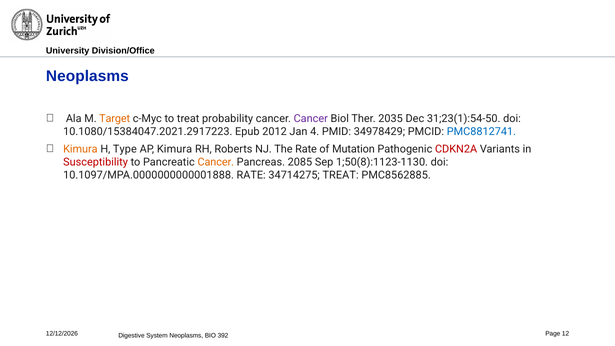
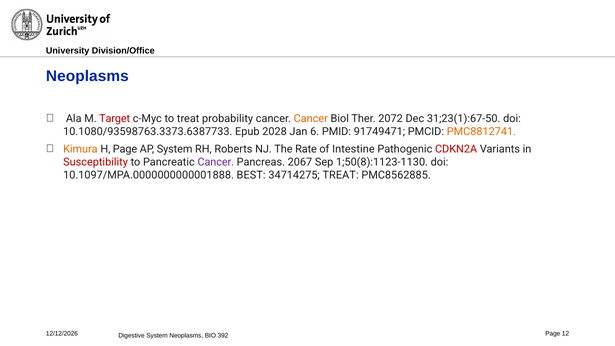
Target colour: orange -> red (115, 119)
Cancer colour: purple -> orange (311, 119)
2035: 2035 -> 2072 (391, 119)
31;23(1):54-50: 31;23(1):54-50 -> 31;23(1):67-50 (464, 119)
10.1080/15384047.2021.2917223: 10.1080/15384047.2021.2917223 -> 10.1080/93598763.3373.6387733 (148, 132)
2012: 2012 -> 2028 (275, 132)
4: 4 -> 6 (315, 132)
34978429: 34978429 -> 91749471 (379, 132)
PMC8812741 colour: blue -> orange (481, 132)
H Type: Type -> Page (125, 149)
AP Kimura: Kimura -> System (175, 149)
Mutation: Mutation -> Intestine (353, 149)
Cancer colour: orange -> purple (216, 162)
2085: 2085 -> 2067 (300, 162)
10.1097/MPA.0000000000001888 RATE: RATE -> BEST (251, 175)
